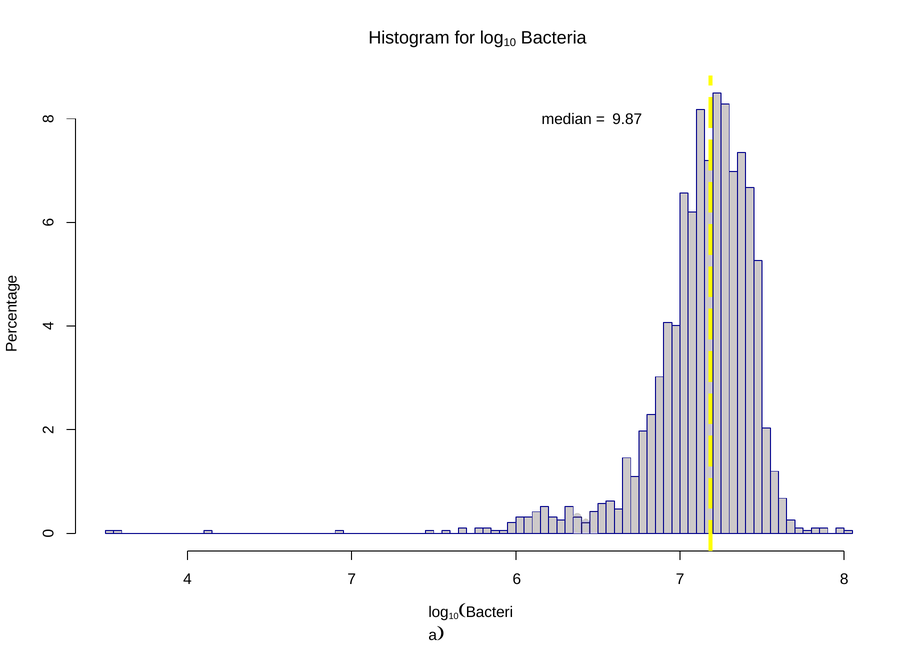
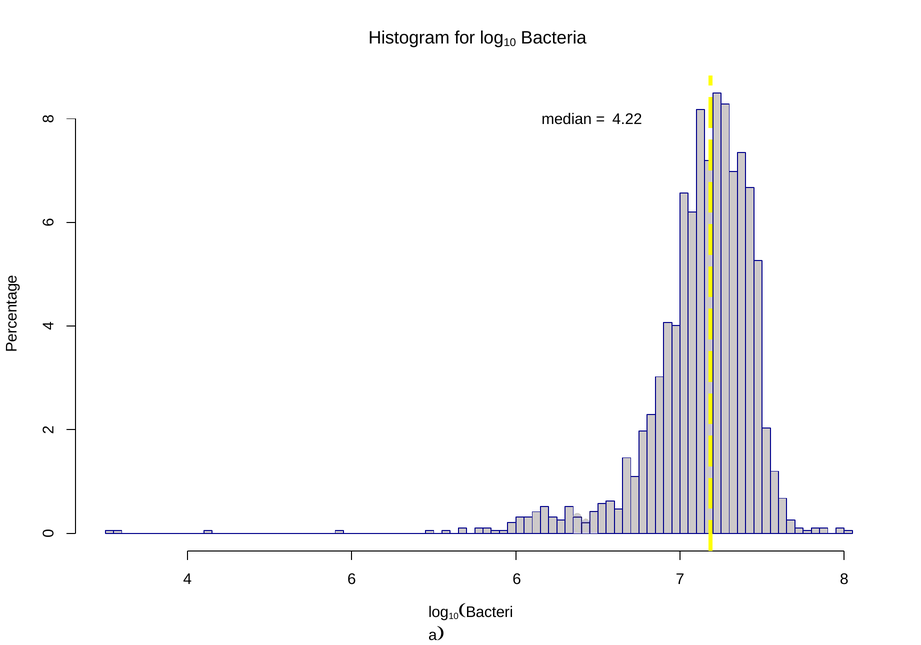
9.87: 9.87 -> 4.22 (627, 119)
7: 7 -> 6 (352, 579)
